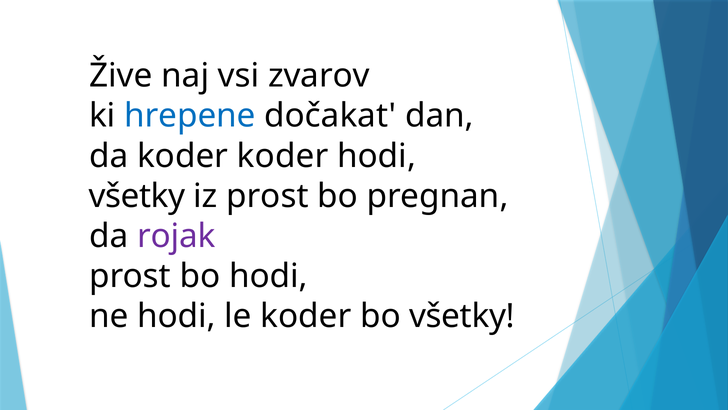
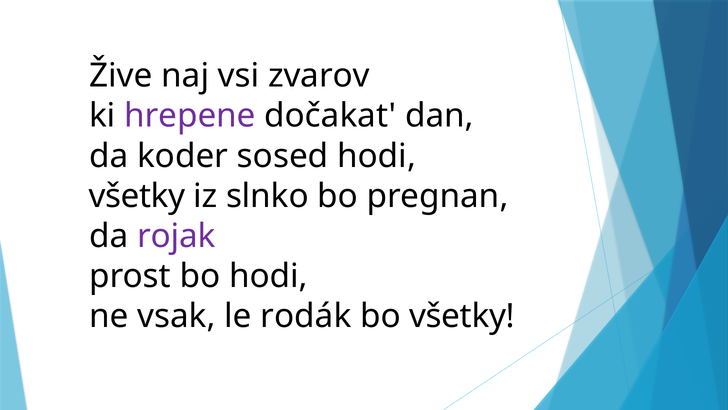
hrepene colour: blue -> purple (190, 116)
koder koder: koder -> sosed (283, 156)
iz prost: prost -> slnko (267, 196)
ne hodi: hodi -> vsak (176, 316)
le koder: koder -> rodák (306, 316)
